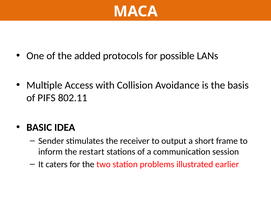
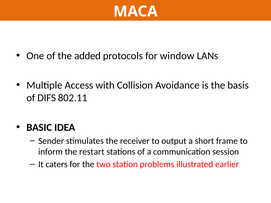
possible: possible -> window (177, 56)
PIFS: PIFS -> DIFS (47, 98)
